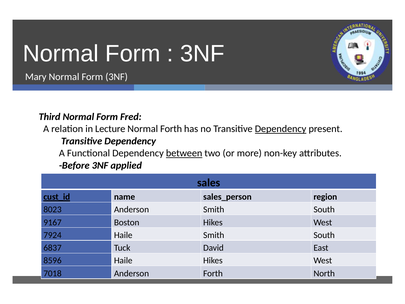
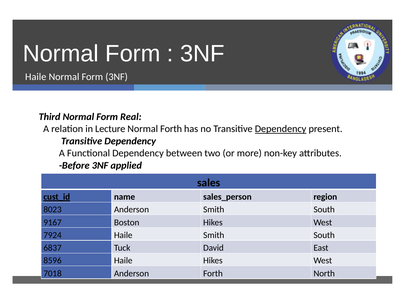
Mary: Mary -> Haile (36, 77)
Fred: Fred -> Real (131, 117)
between underline: present -> none (184, 153)
